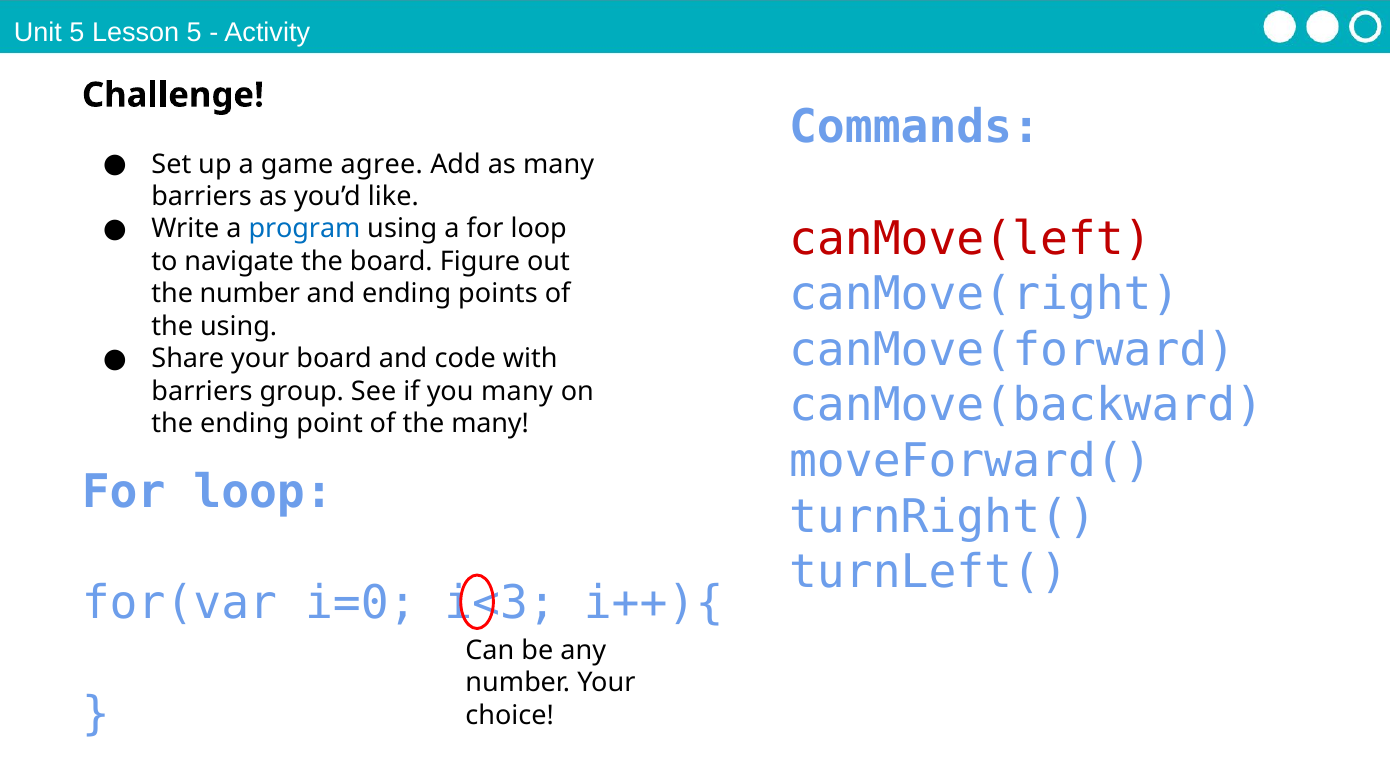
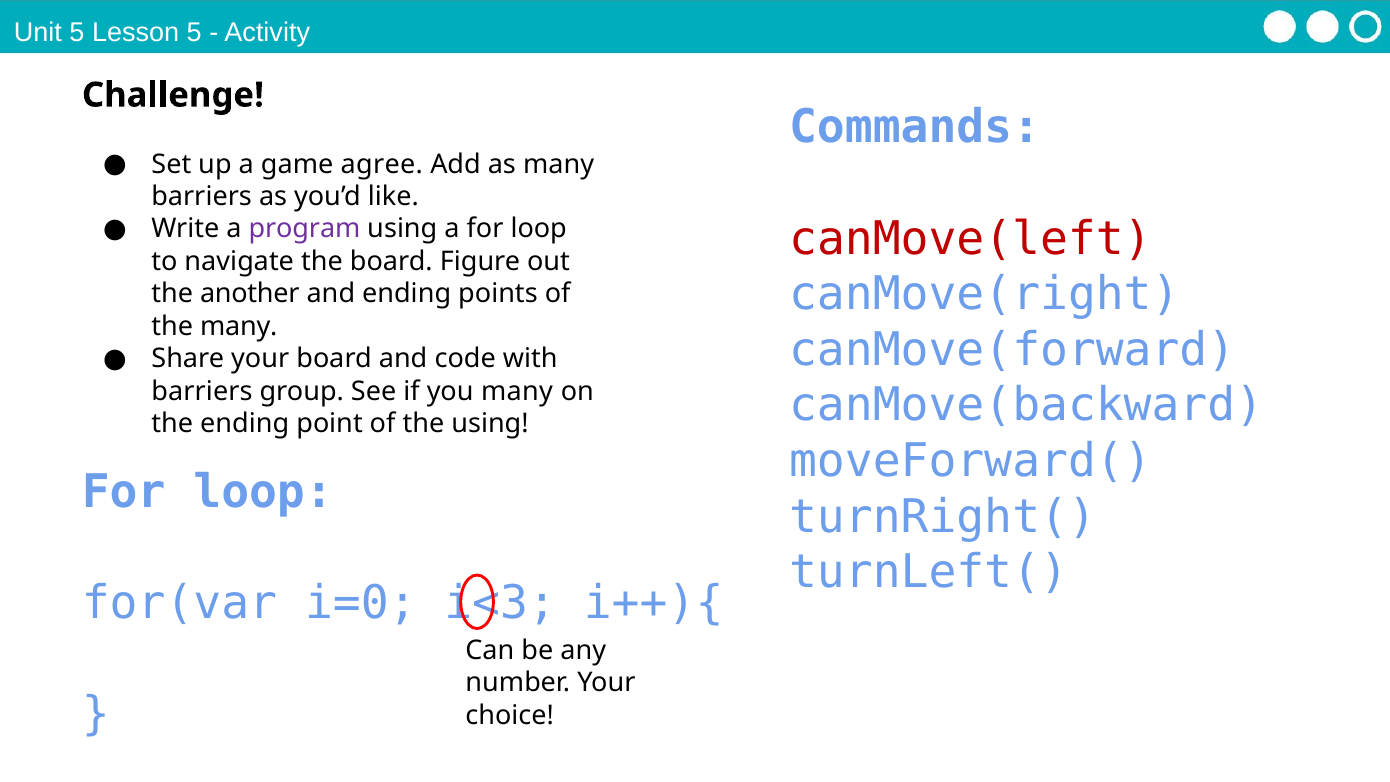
program colour: blue -> purple (305, 229)
the number: number -> another (250, 294)
the using: using -> many (239, 326)
the many: many -> using (490, 424)
